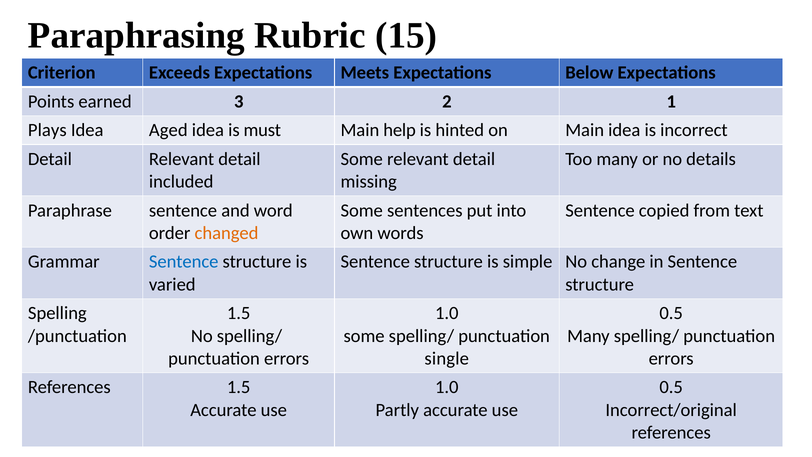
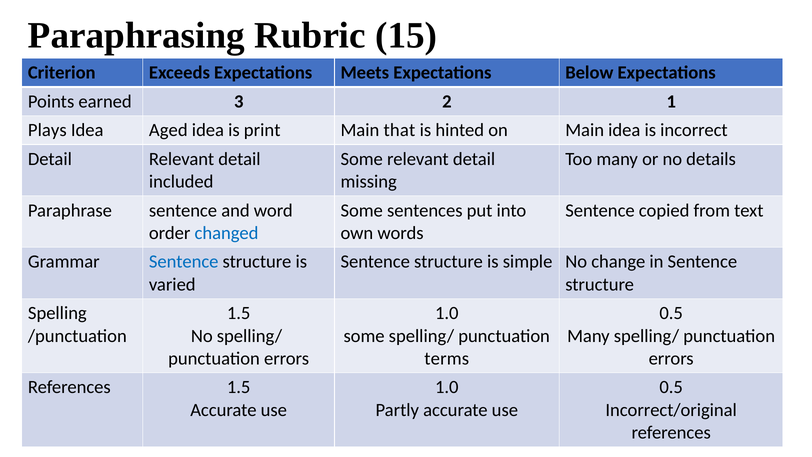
must: must -> print (262, 130)
help: help -> that (399, 130)
changed colour: orange -> blue (227, 233)
single: single -> terms (447, 358)
